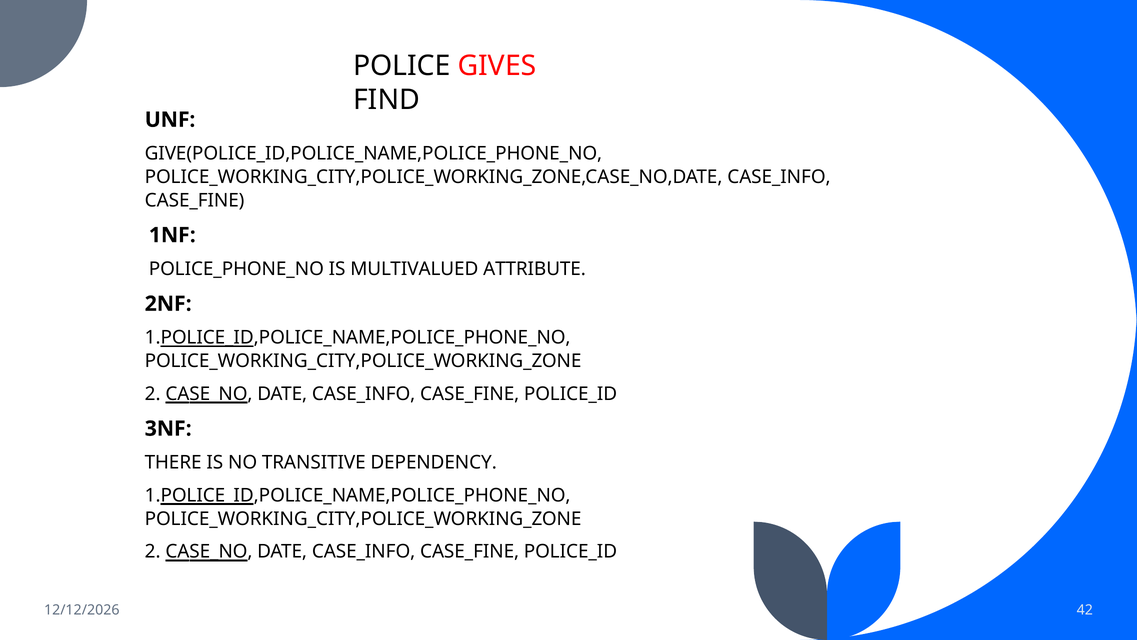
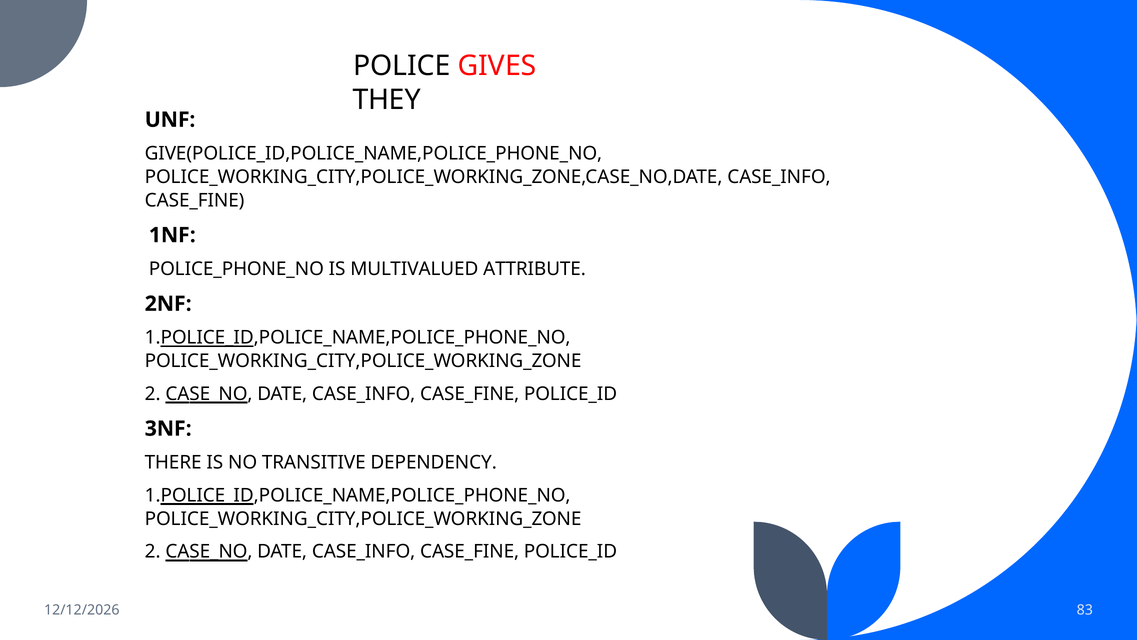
FIND: FIND -> THEY (387, 100)
42: 42 -> 83 (1085, 610)
